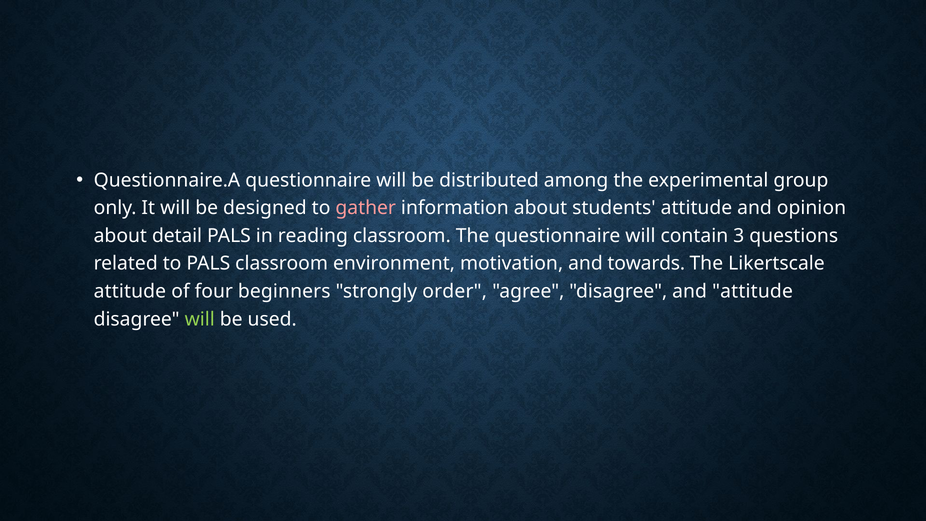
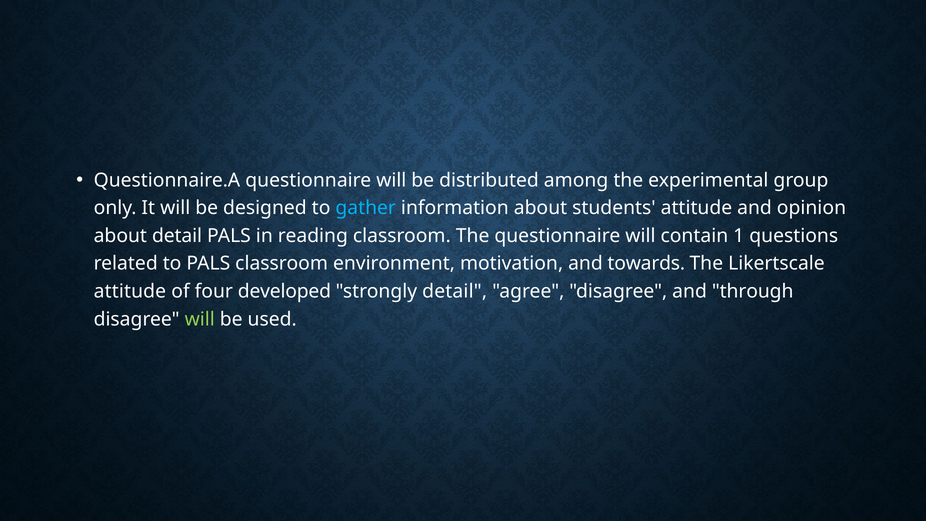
gather colour: pink -> light blue (366, 208)
3: 3 -> 1 (739, 236)
beginners: beginners -> developed (284, 291)
strongly order: order -> detail (455, 291)
and attitude: attitude -> through (753, 291)
